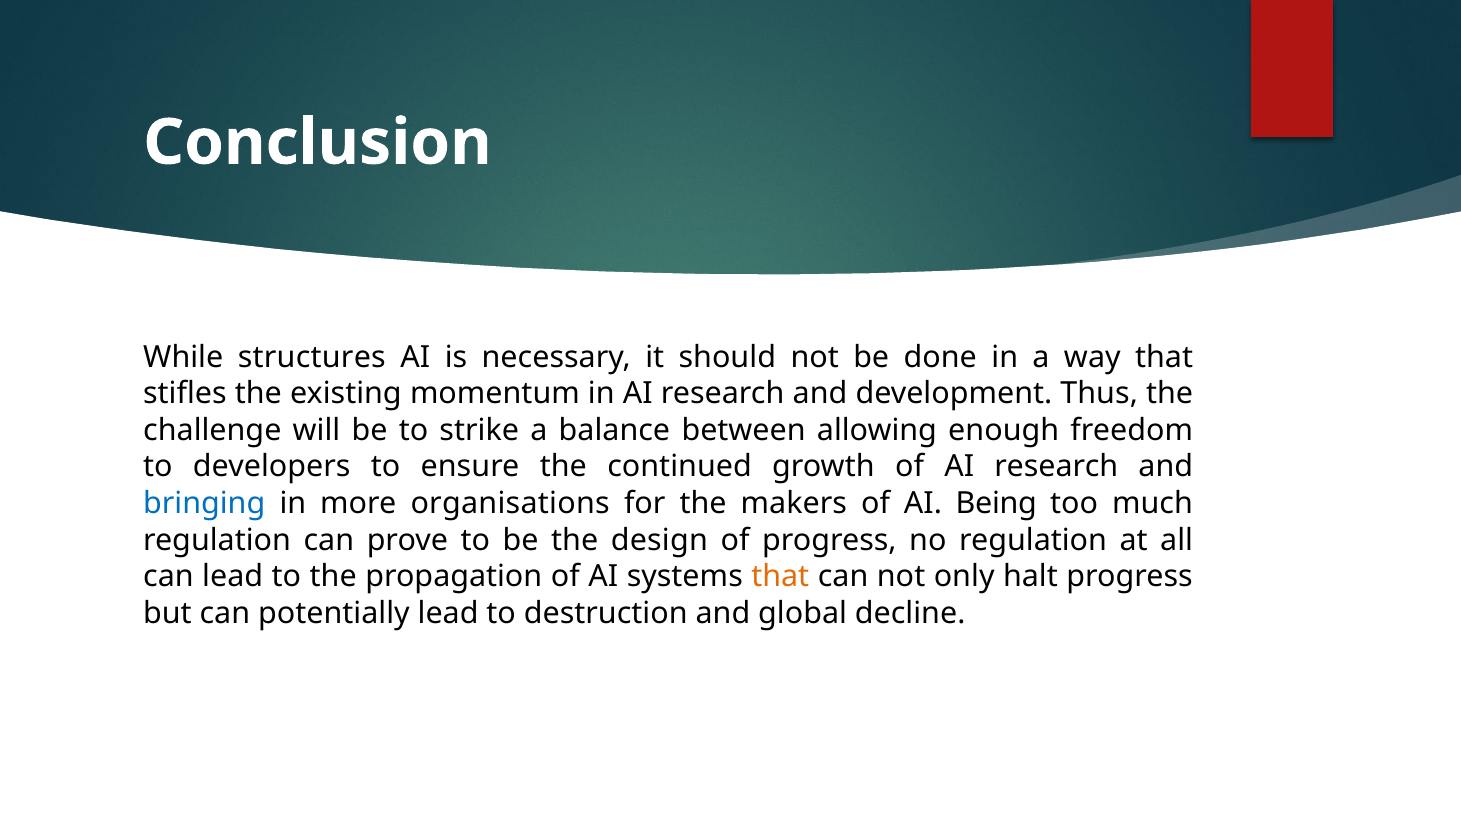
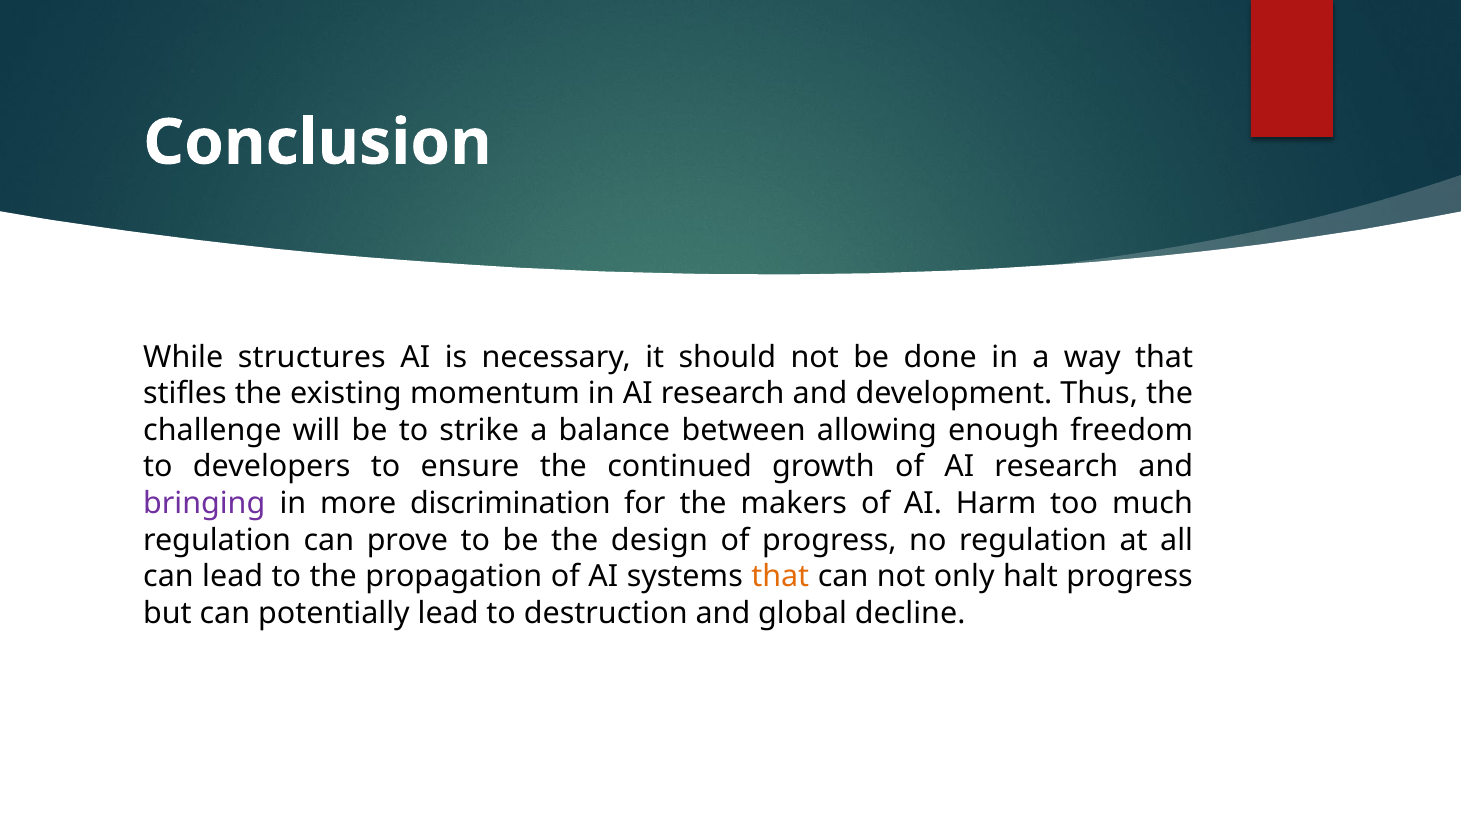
bringing colour: blue -> purple (204, 503)
organisations: organisations -> discrimination (510, 503)
Being: Being -> Harm (996, 503)
